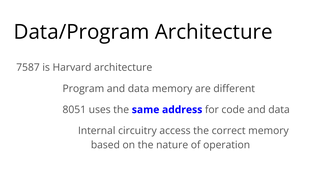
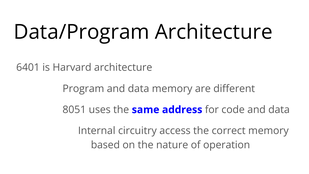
7587: 7587 -> 6401 (28, 67)
